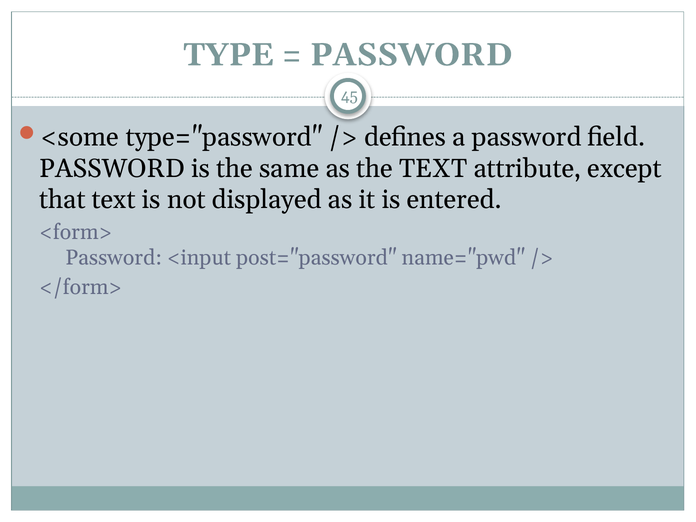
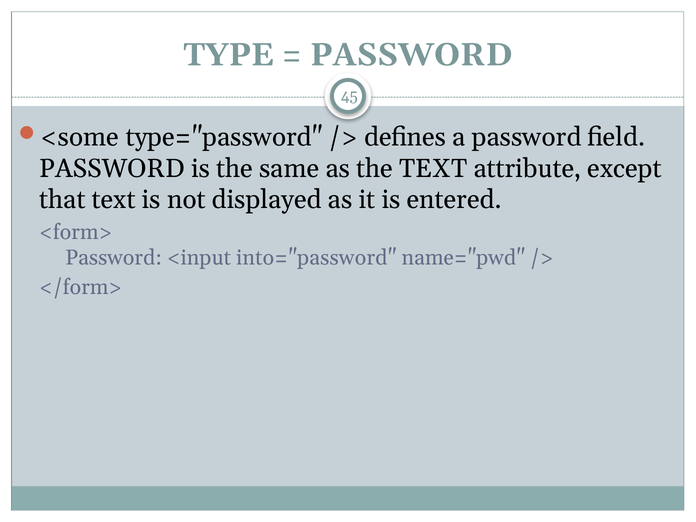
post="password: post="password -> into="password (316, 258)
